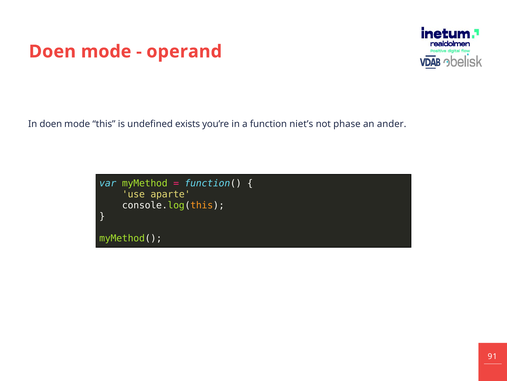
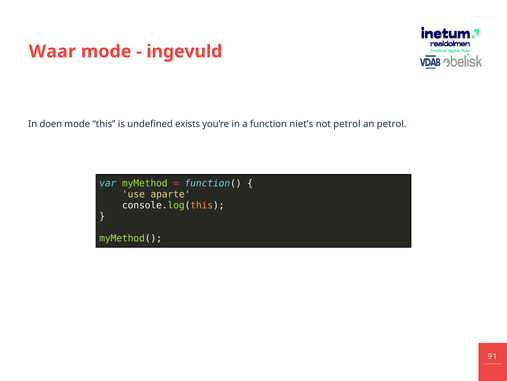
Doen: Doen -> Waar (52, 51)
operand: operand -> ingevuld (184, 51)
not phase: phase -> petrol (347, 124)
an ander: ander -> petrol (392, 124)
